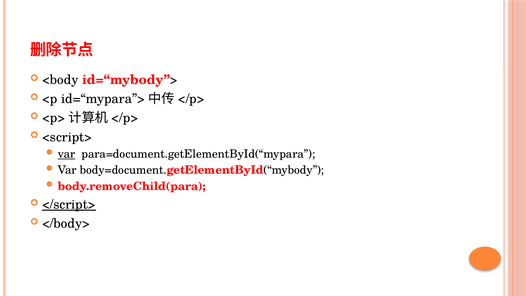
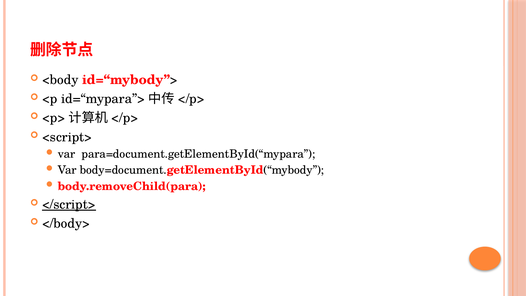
var underline: present -> none (67, 154)
